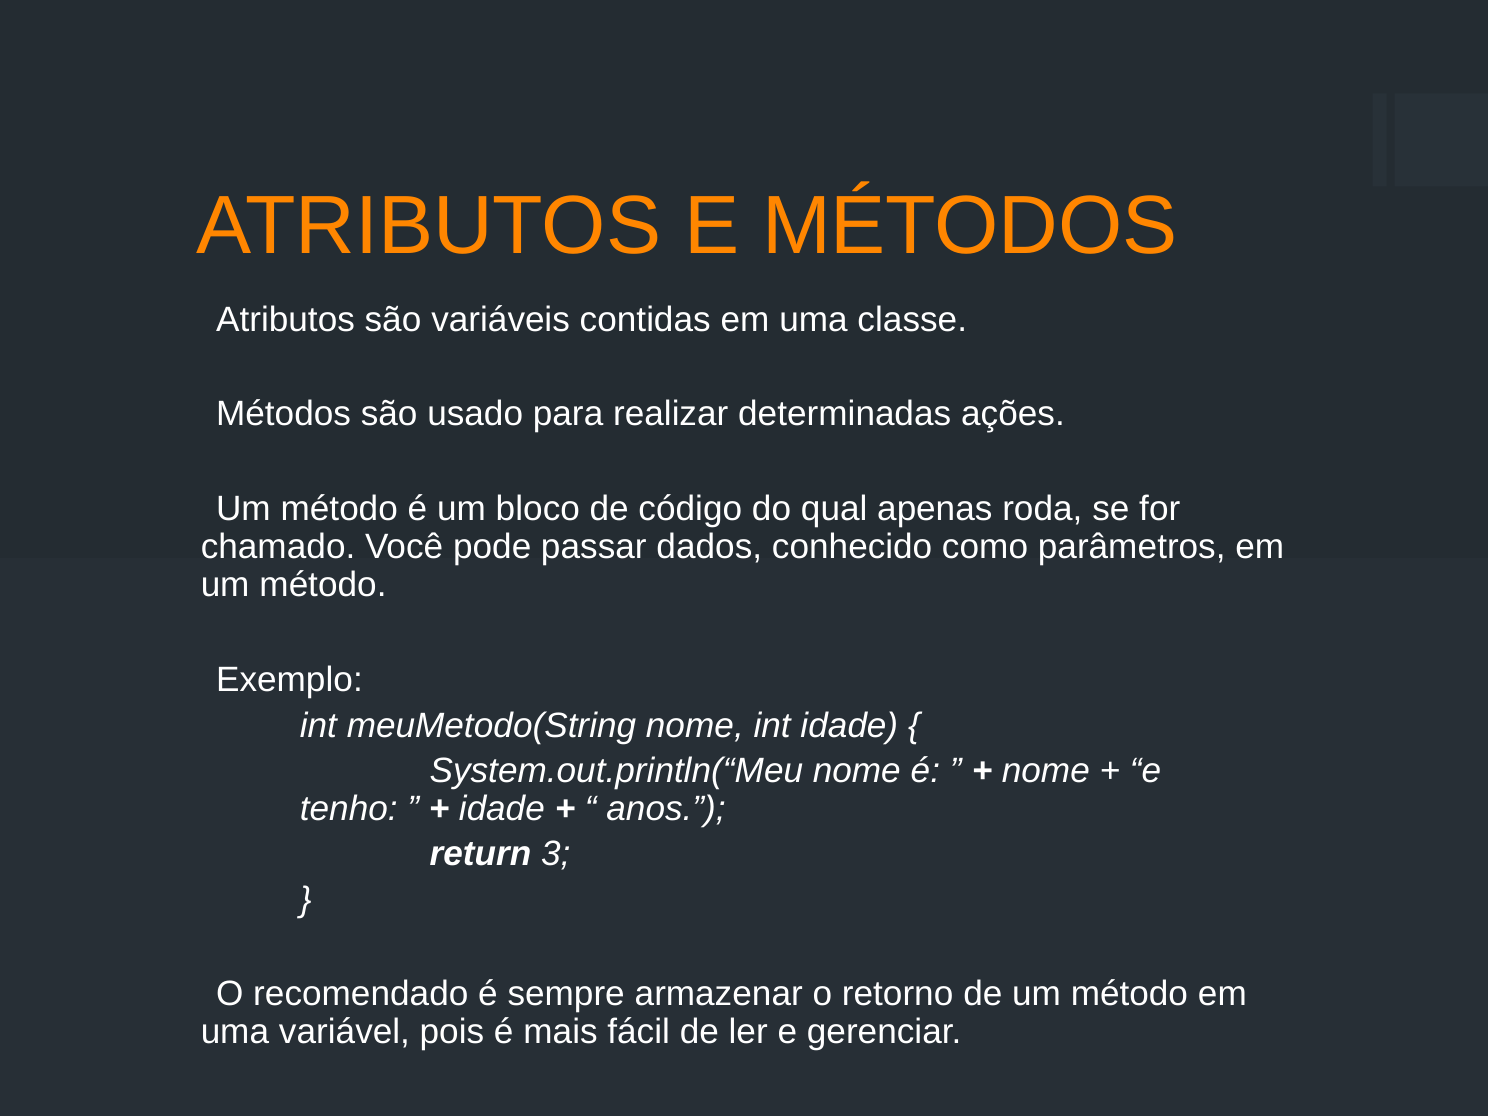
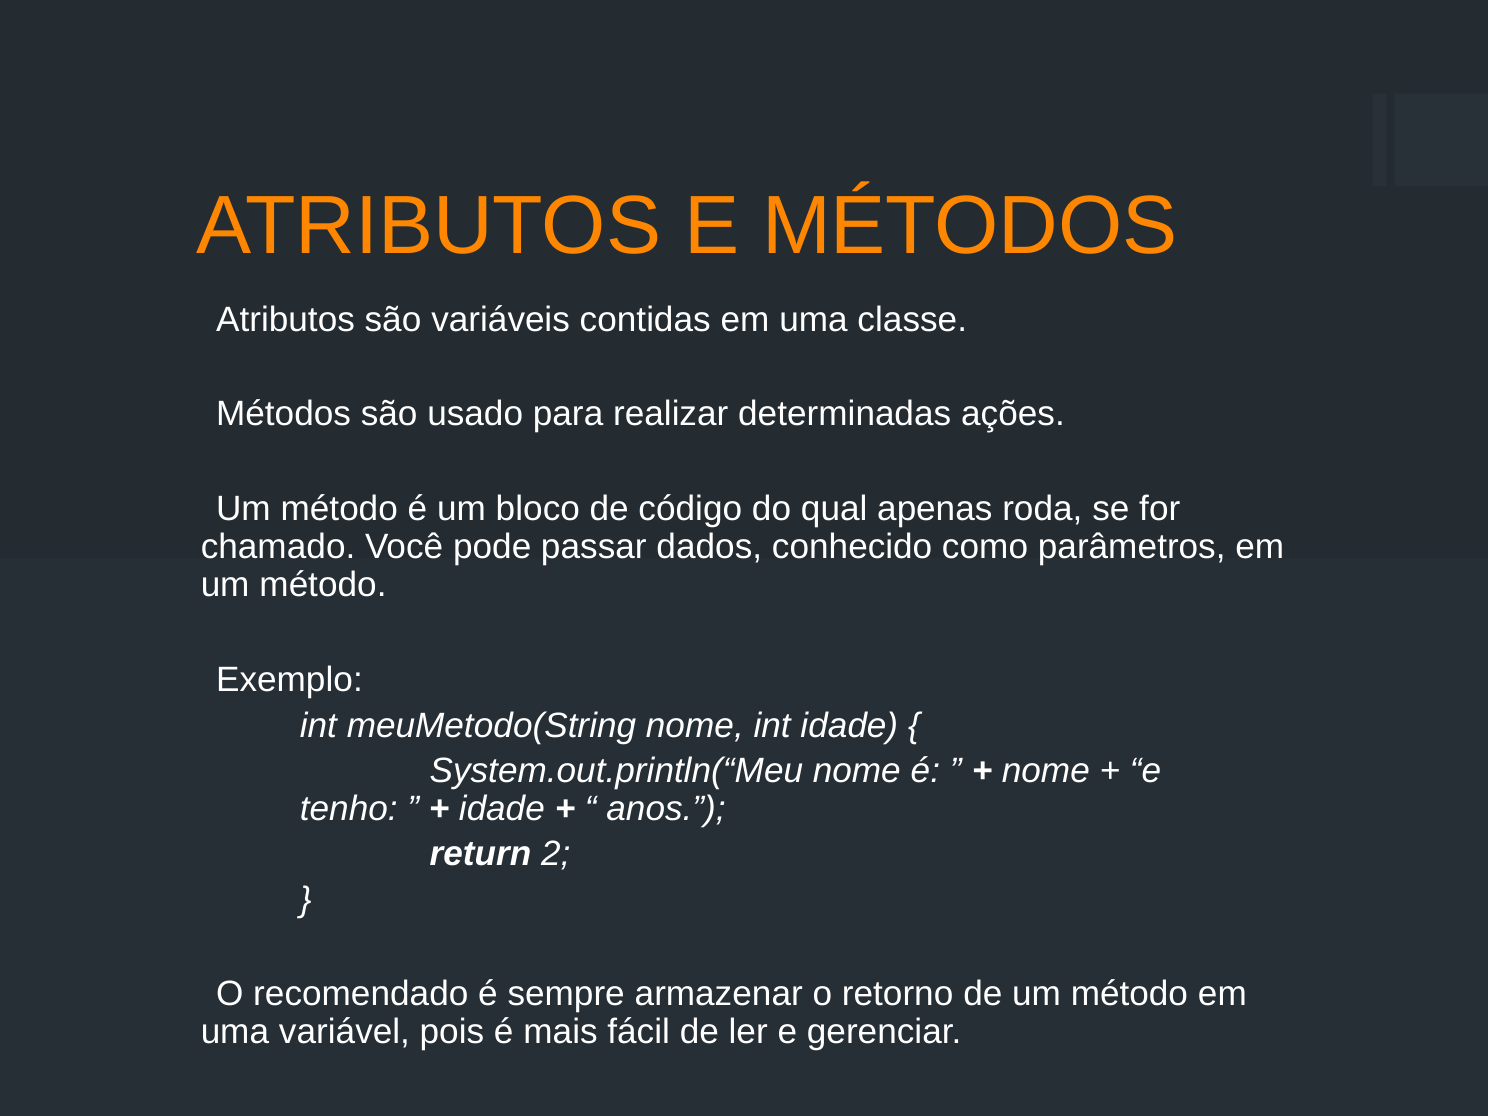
3: 3 -> 2 (556, 854)
